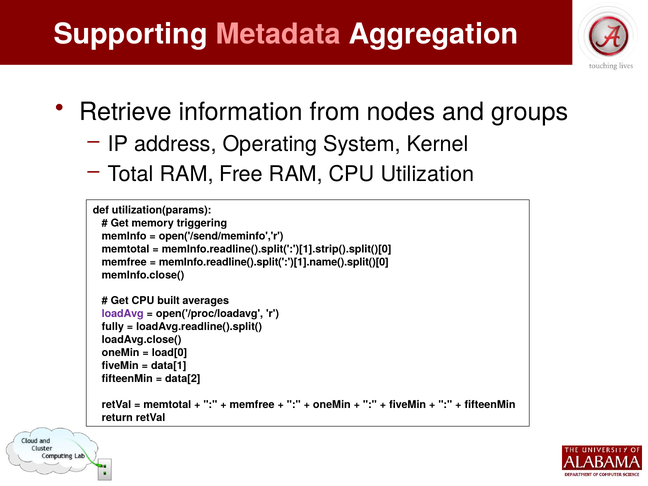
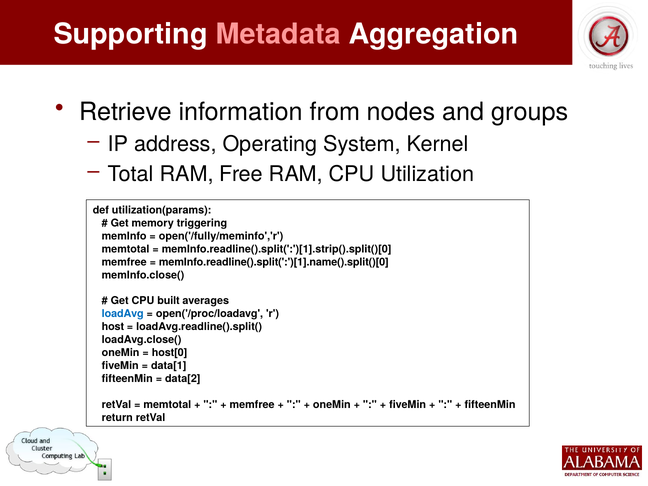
open('/send/meminfo','r: open('/send/meminfo','r -> open('/fully/meminfo','r (221, 236)
loadAvg colour: purple -> blue (123, 314)
fully: fully -> host (113, 327)
load[0: load[0 -> host[0 (169, 353)
